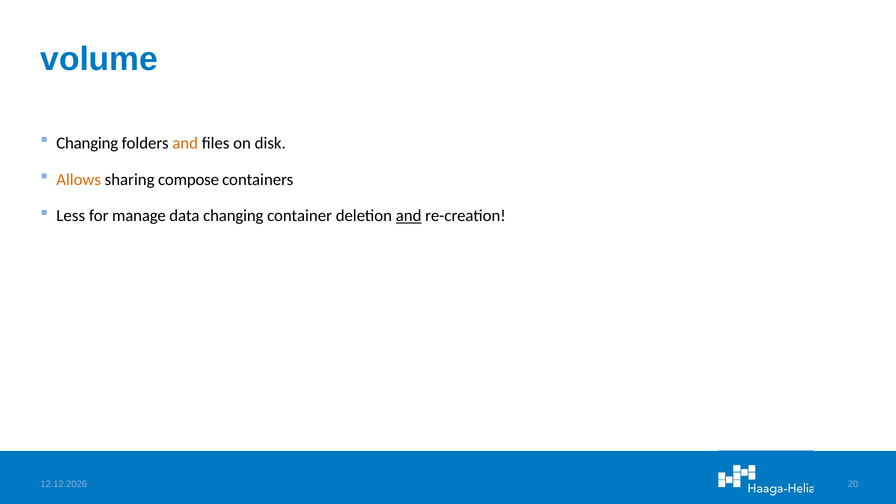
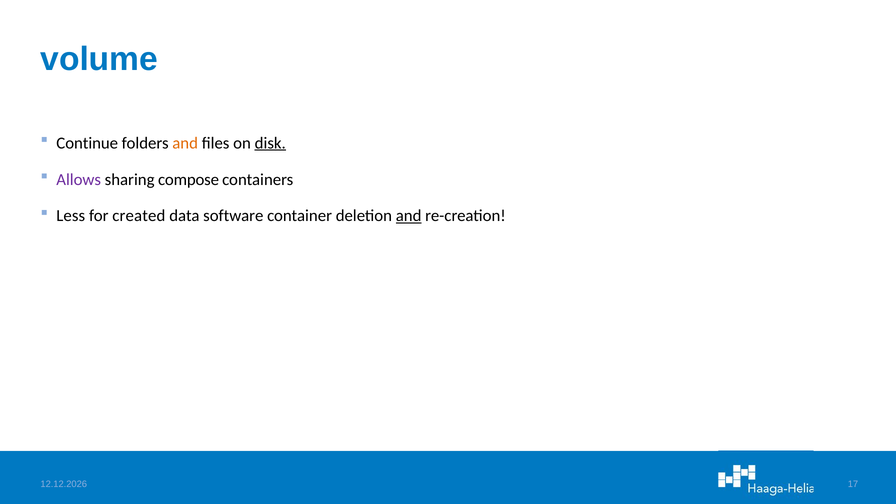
Changing: Changing -> Continue (87, 143)
disk underline: none -> present (270, 143)
Allows colour: orange -> purple (79, 179)
manage: manage -> created (139, 216)
data changing: changing -> software (233, 216)
20: 20 -> 17 (853, 484)
